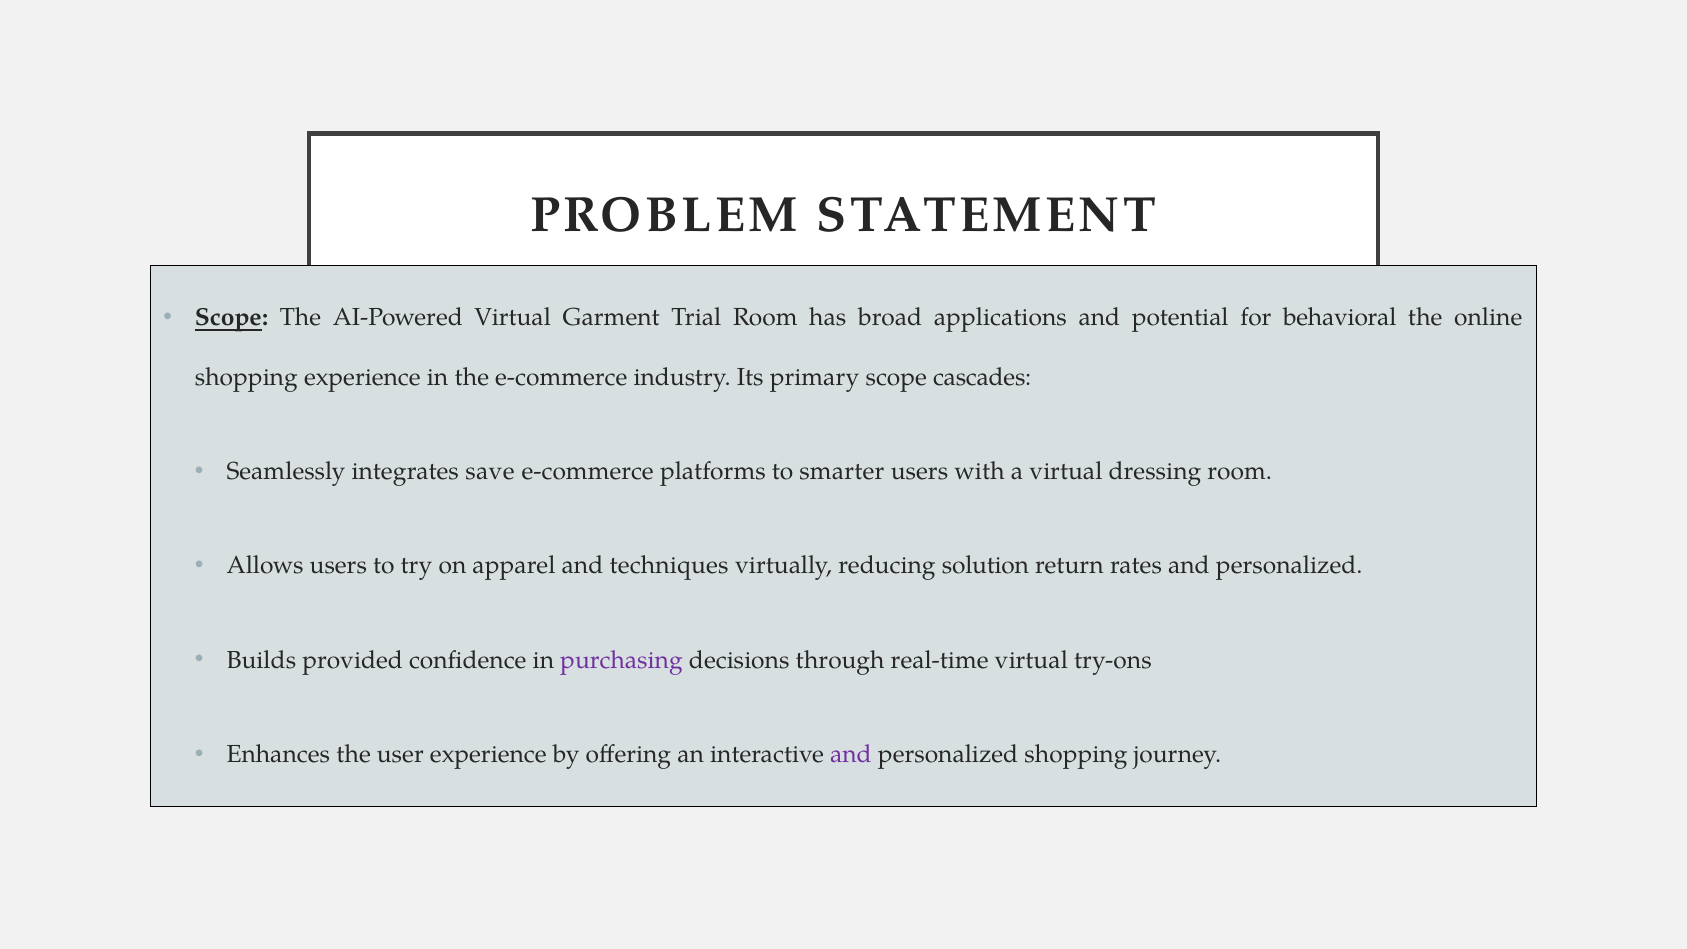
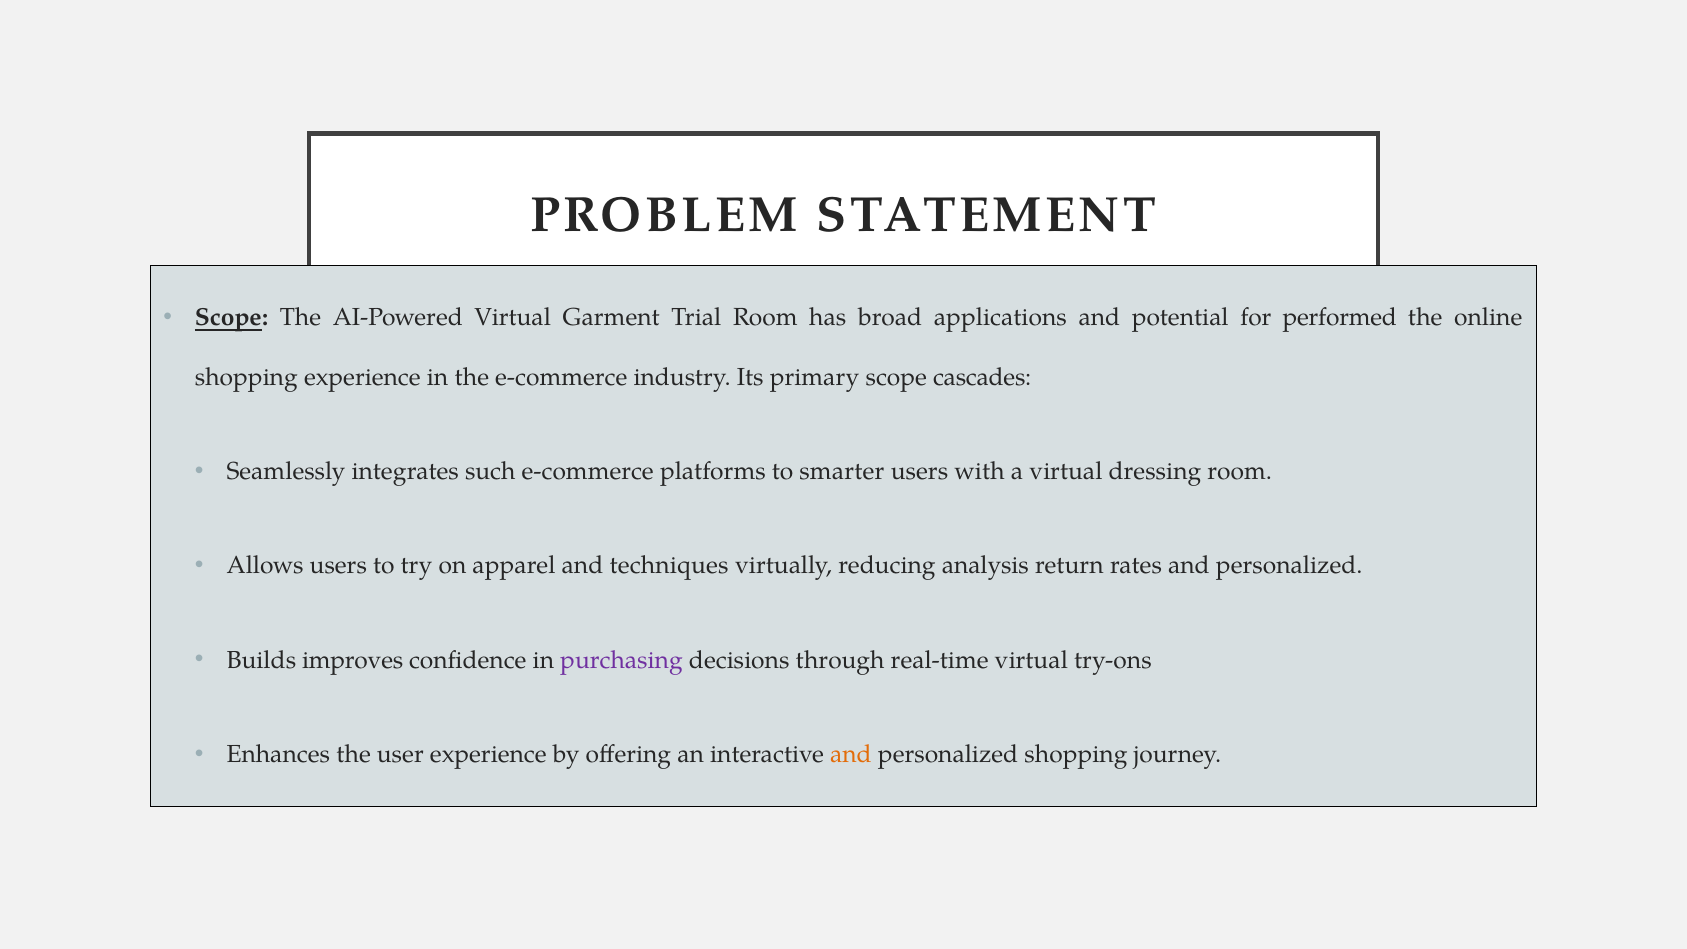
behavioral: behavioral -> performed (1340, 318)
save: save -> such (490, 471)
solution: solution -> analysis (985, 566)
provided: provided -> improves (353, 660)
and colour: purple -> orange (851, 754)
